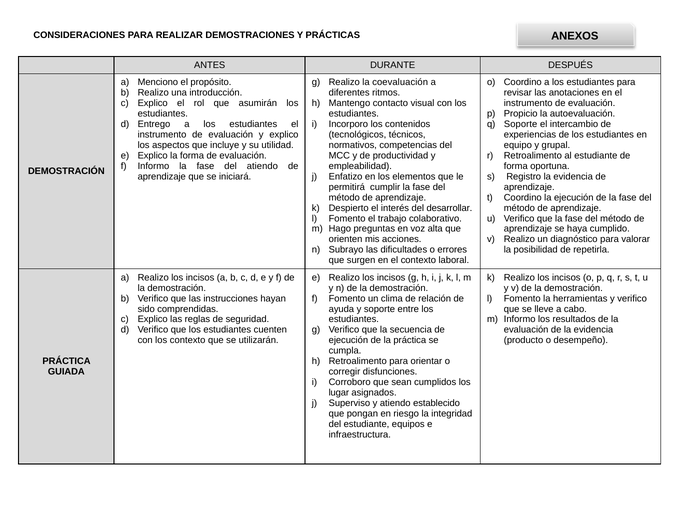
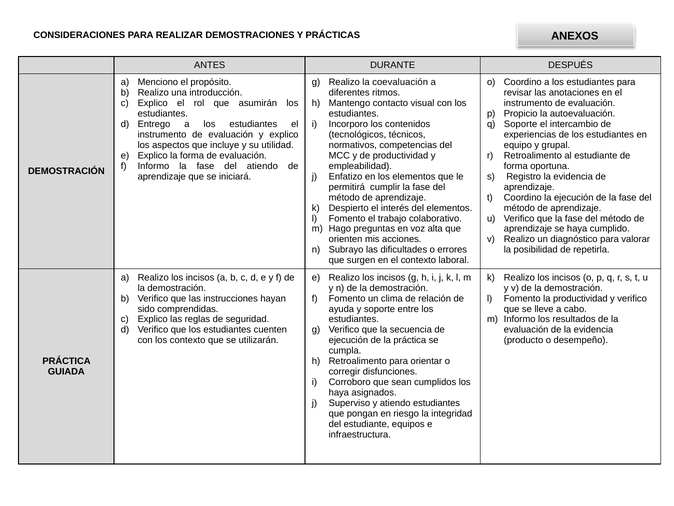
del desarrollar: desarrollar -> elementos (449, 208)
la herramientas: herramientas -> productividad (580, 298)
lugar: lugar -> haya (339, 392)
atiendo establecido: establecido -> estudiantes (437, 403)
